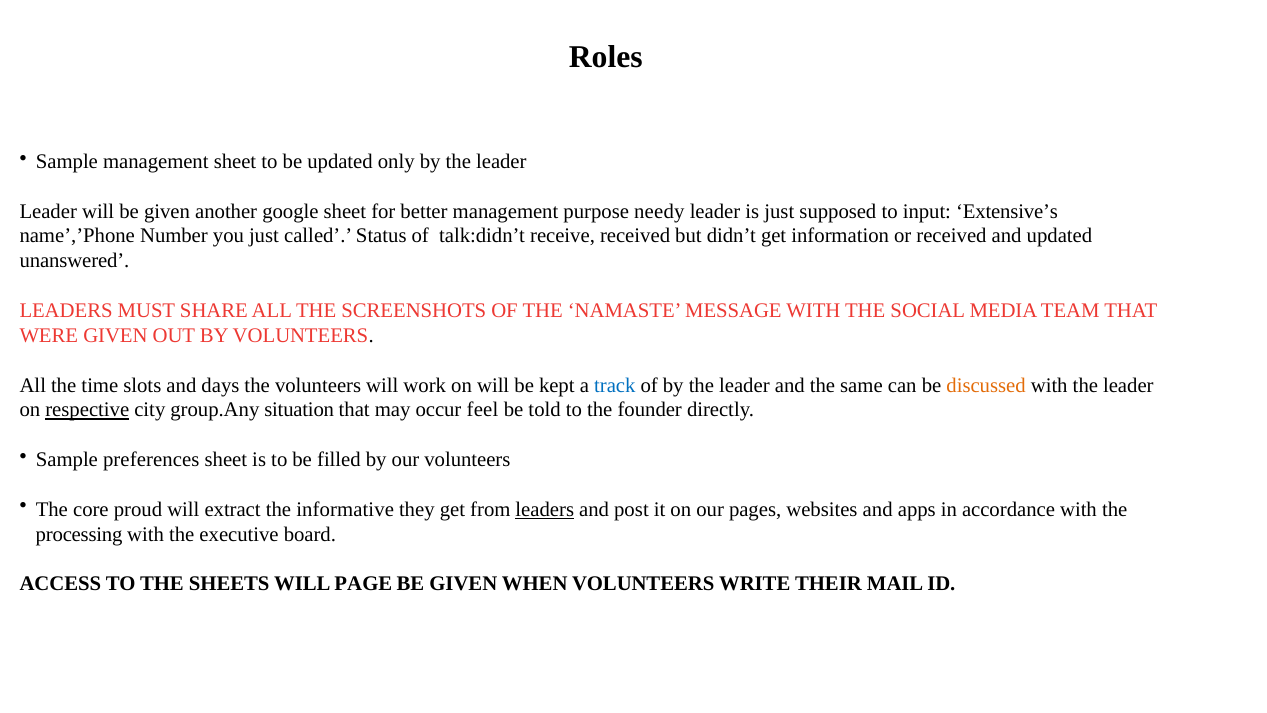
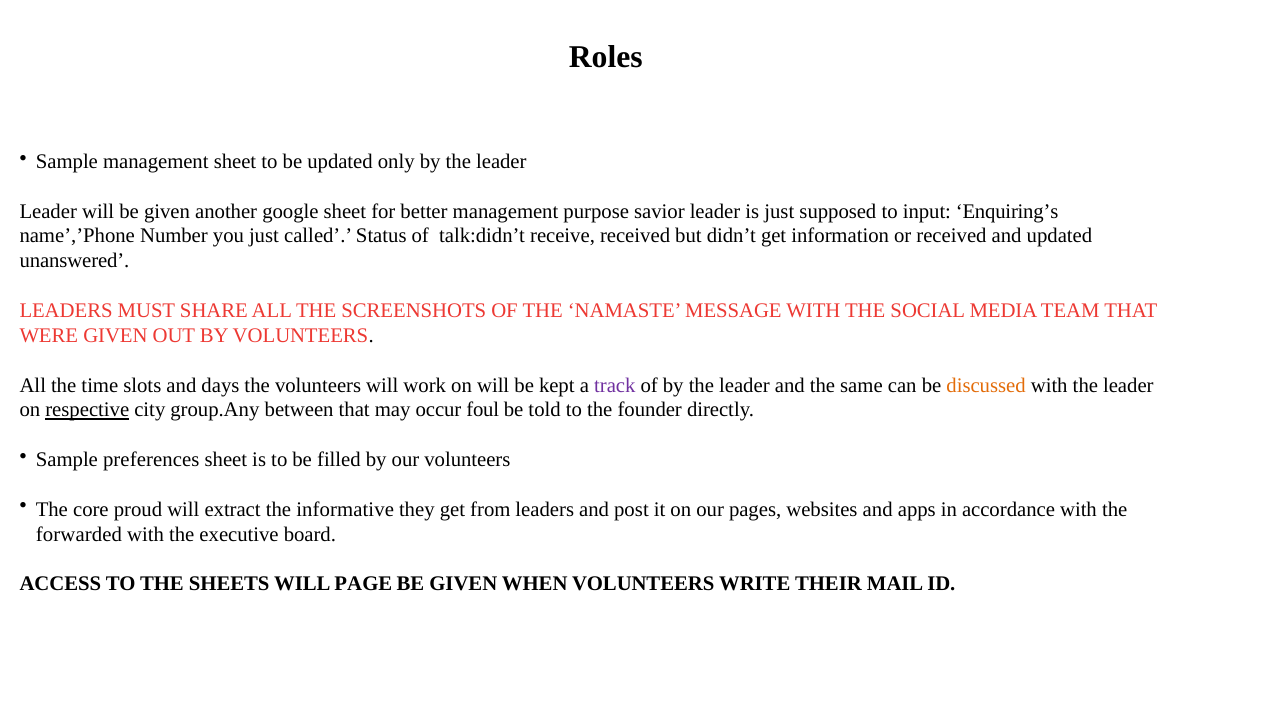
needy: needy -> savior (659, 211)
Extensive’s: Extensive’s -> Enquiring’s (1007, 211)
track colour: blue -> purple (615, 385)
situation: situation -> between (299, 410)
feel: feel -> foul (483, 410)
leaders underline: present -> none (545, 509)
processing: processing -> forwarded (79, 534)
